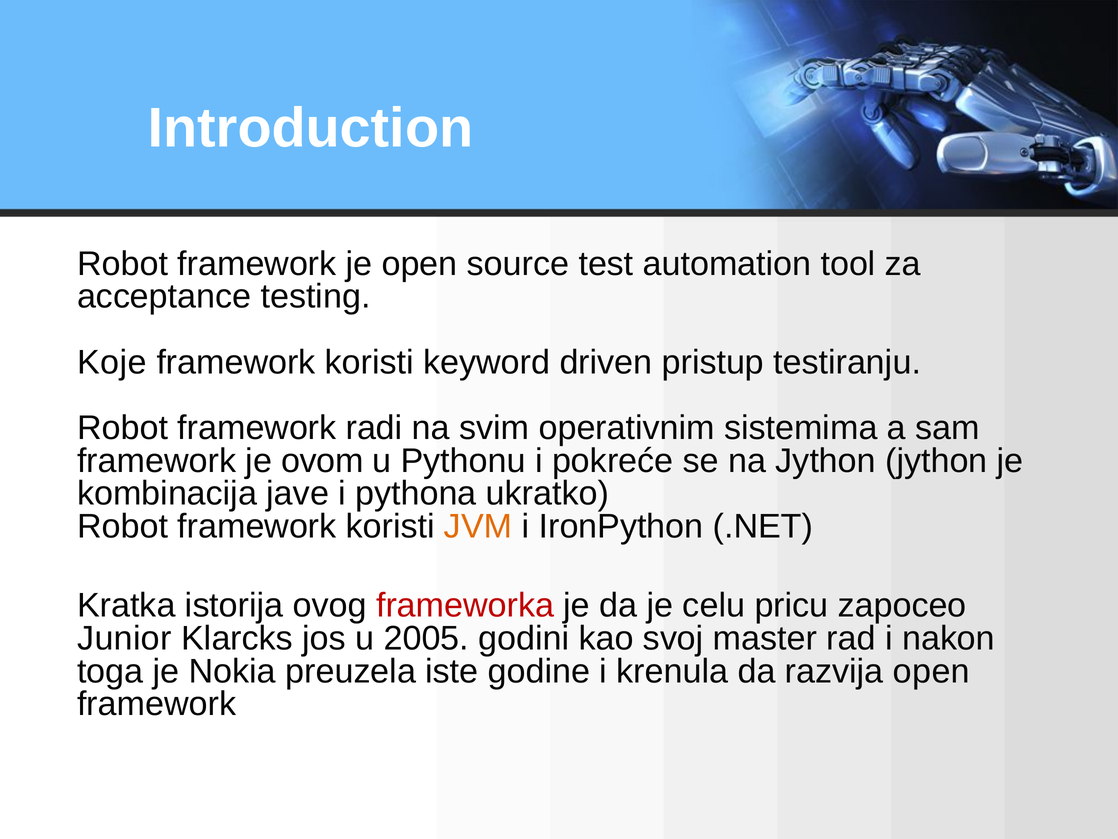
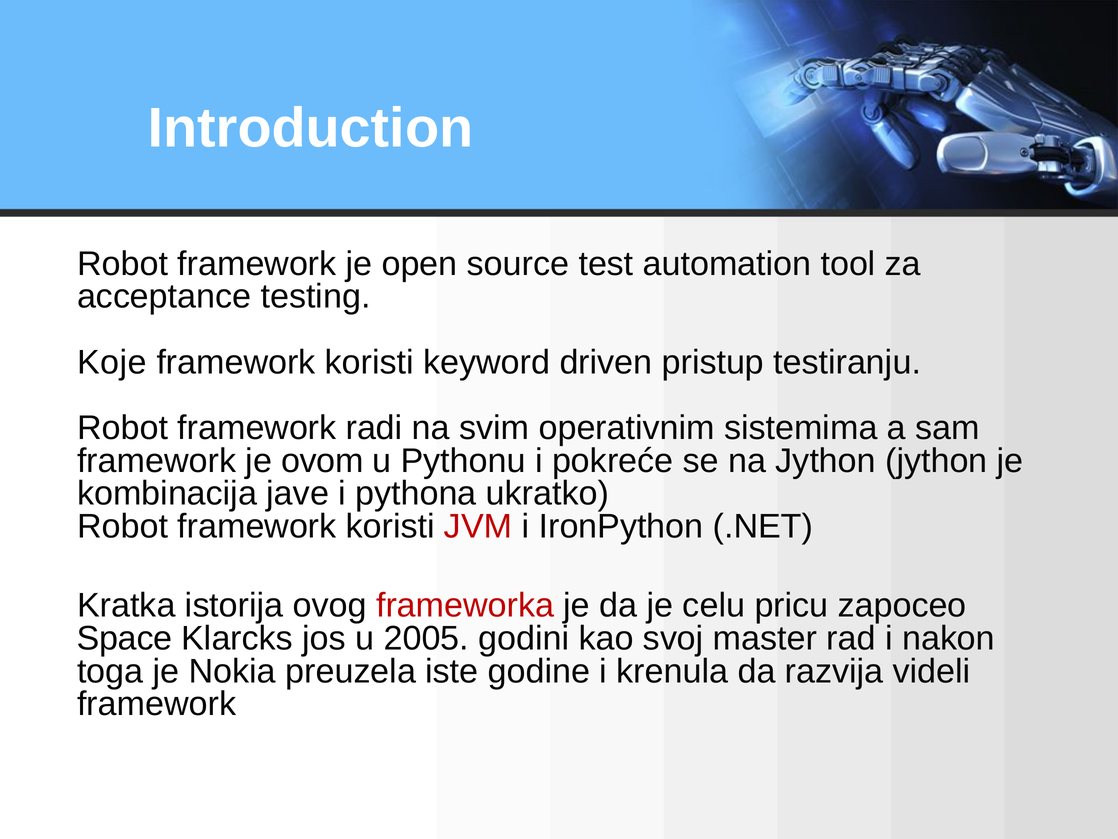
JVM colour: orange -> red (478, 526)
Junior: Junior -> Space (125, 638)
razvija open: open -> videli (932, 671)
